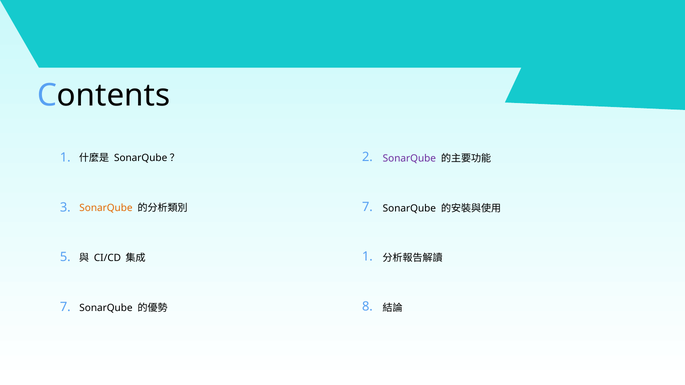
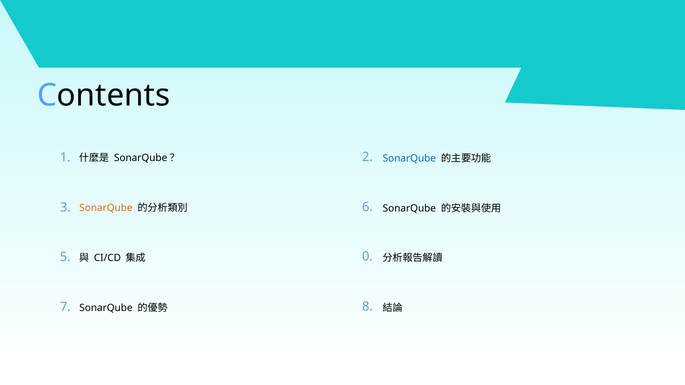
SonarQube colour: purple -> blue (409, 159)
3 7: 7 -> 6 (367, 207)
5 1: 1 -> 0 (367, 257)
